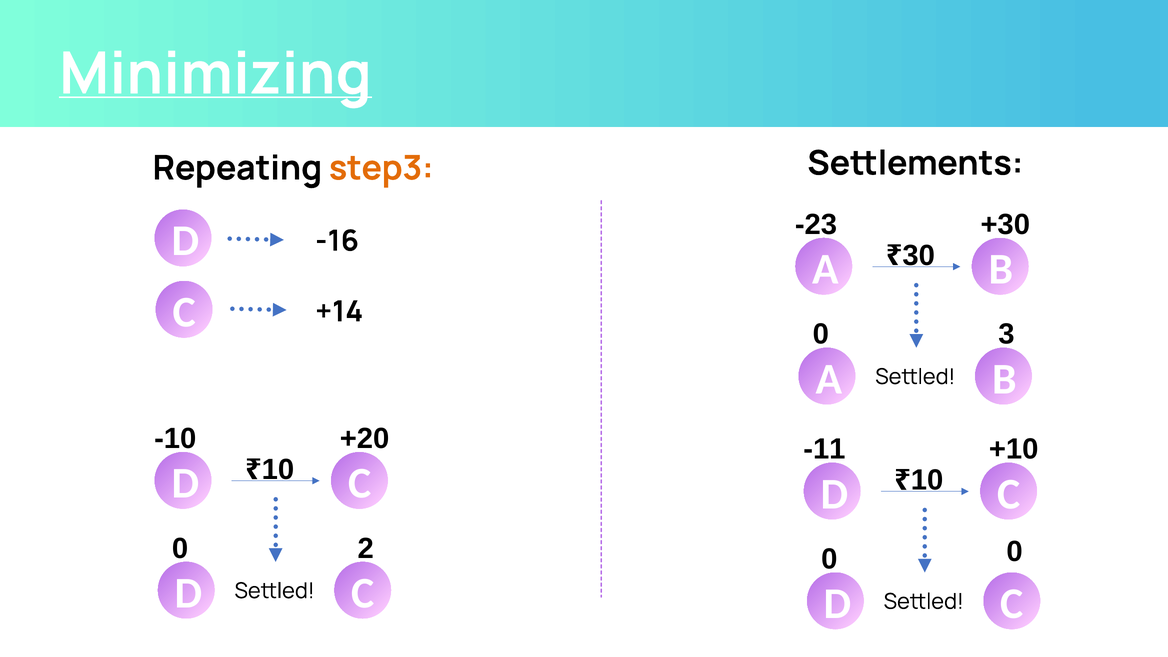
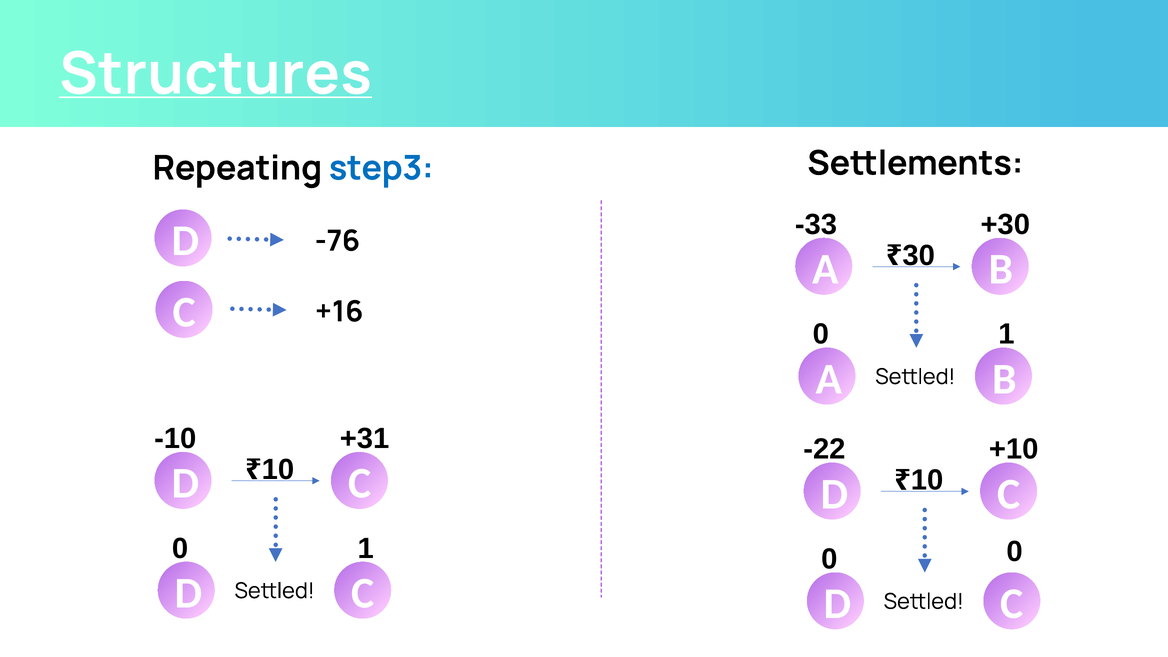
Minimizing: Minimizing -> Structures (216, 74)
step3 colour: orange -> blue (381, 168)
-23: -23 -> -33 (816, 225)
-16: -16 -> -76 (337, 241)
+14: +14 -> +16 (339, 312)
3: 3 -> 1 (1006, 334)
+20: +20 -> +31 (365, 439)
-11: -11 -> -22 (824, 449)
2: 2 -> 1 (366, 548)
